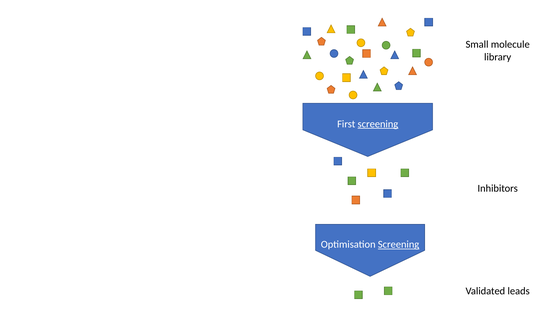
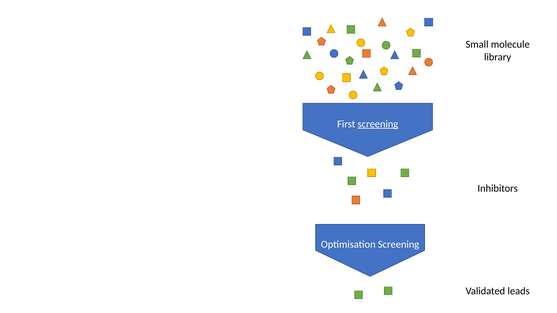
Screening underline: present -> none (399, 245)
